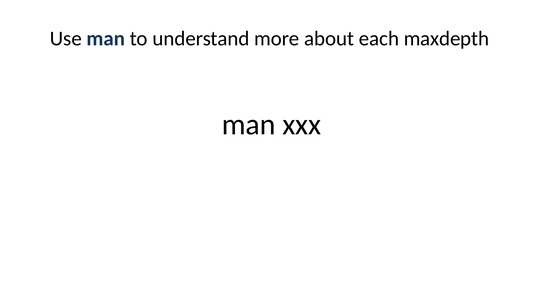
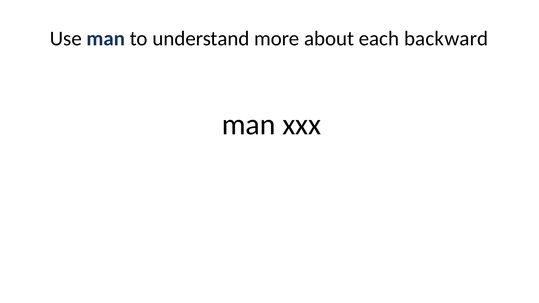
maxdepth: maxdepth -> backward (446, 39)
